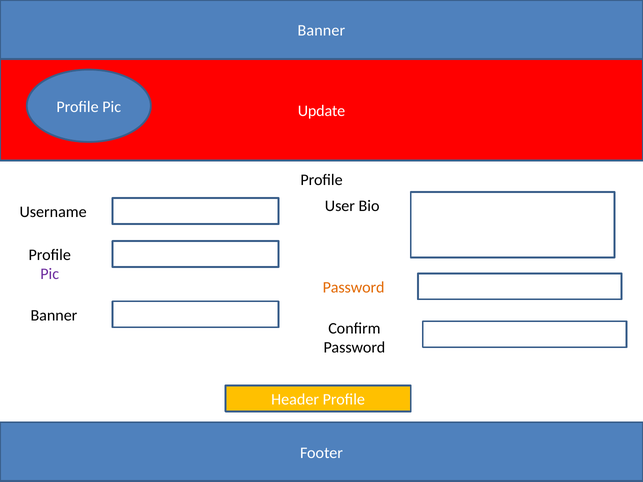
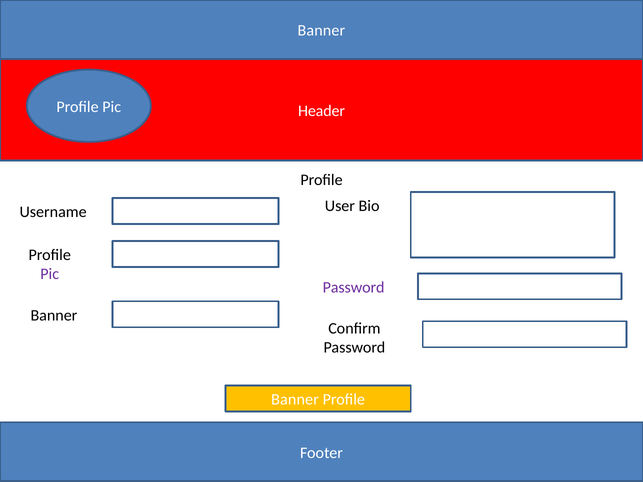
Update: Update -> Header (322, 111)
Password colour: orange -> purple (354, 288)
Header: Header -> Banner (295, 400)
